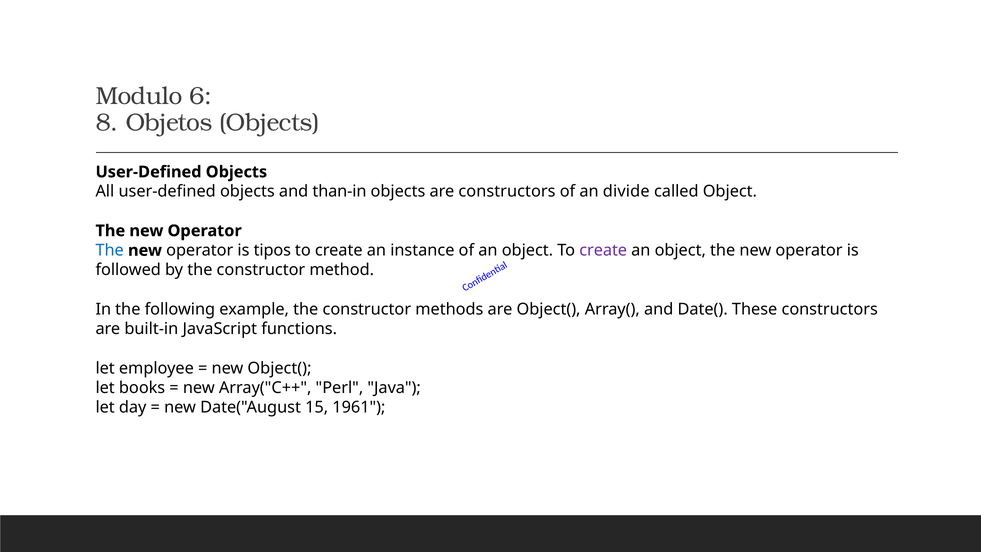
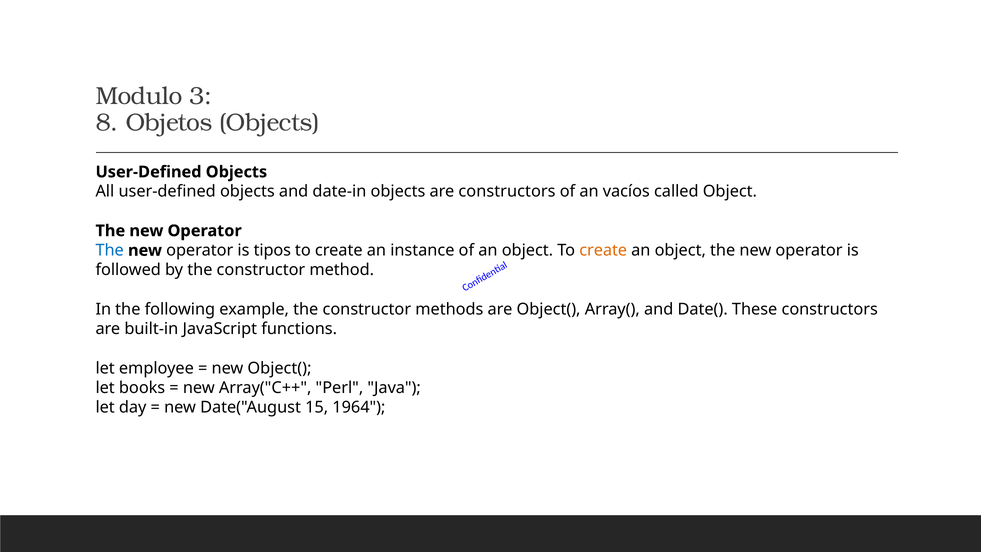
6: 6 -> 3 (201, 96)
than-in: than-in -> date-in (339, 192)
divide: divide -> vacíos (626, 192)
create colour: purple -> orange (603, 250)
1961: 1961 -> 1964 (359, 407)
